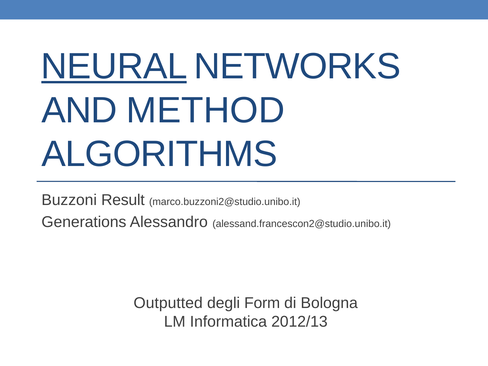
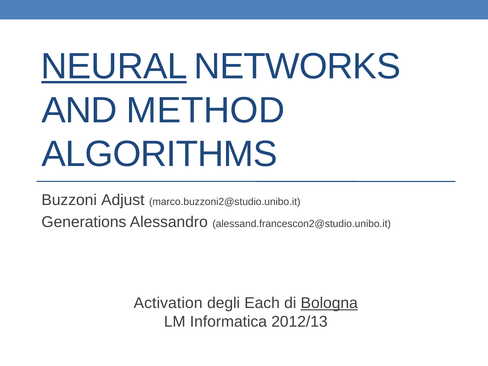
Result: Result -> Adjust (123, 200)
Outputted: Outputted -> Activation (168, 303)
Form: Form -> Each (262, 303)
Bologna underline: none -> present (329, 303)
